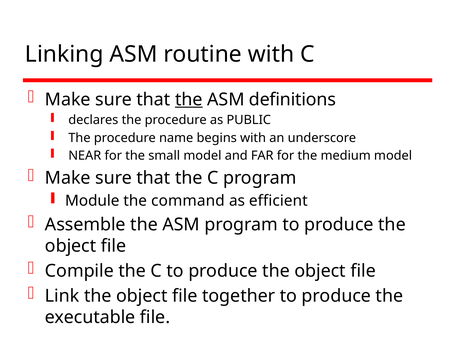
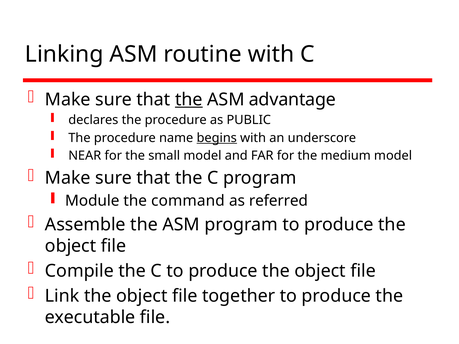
definitions: definitions -> advantage (292, 100)
begins underline: none -> present (217, 138)
efficient: efficient -> referred (278, 201)
